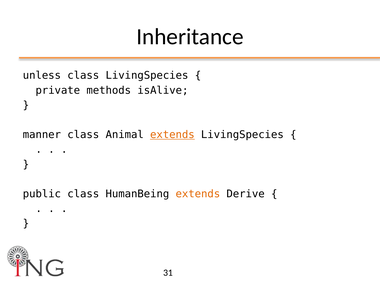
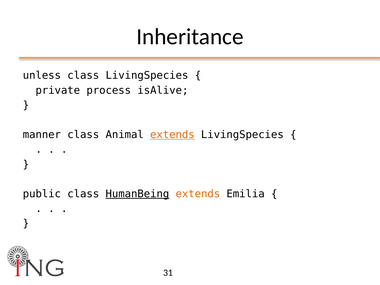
methods: methods -> process (109, 90)
HumanBeing underline: none -> present (137, 194)
Derive: Derive -> Emilia (246, 194)
